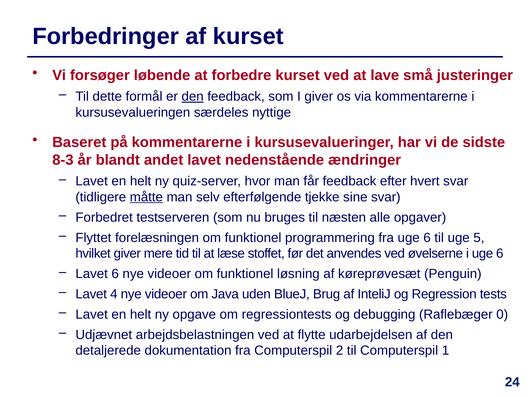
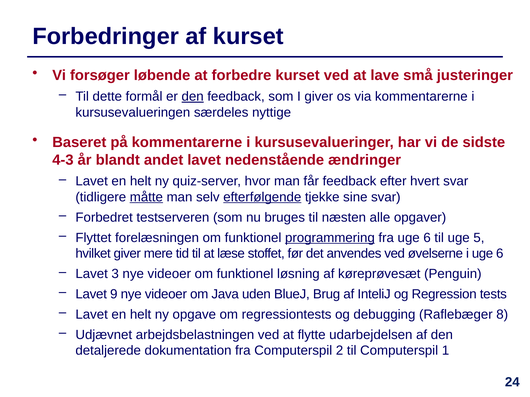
8-3: 8-3 -> 4-3 (63, 160)
efterfølgende underline: none -> present (262, 197)
programmering underline: none -> present (330, 238)
Lavet 6: 6 -> 3 (115, 274)
4: 4 -> 9 (114, 294)
0: 0 -> 8 (502, 315)
